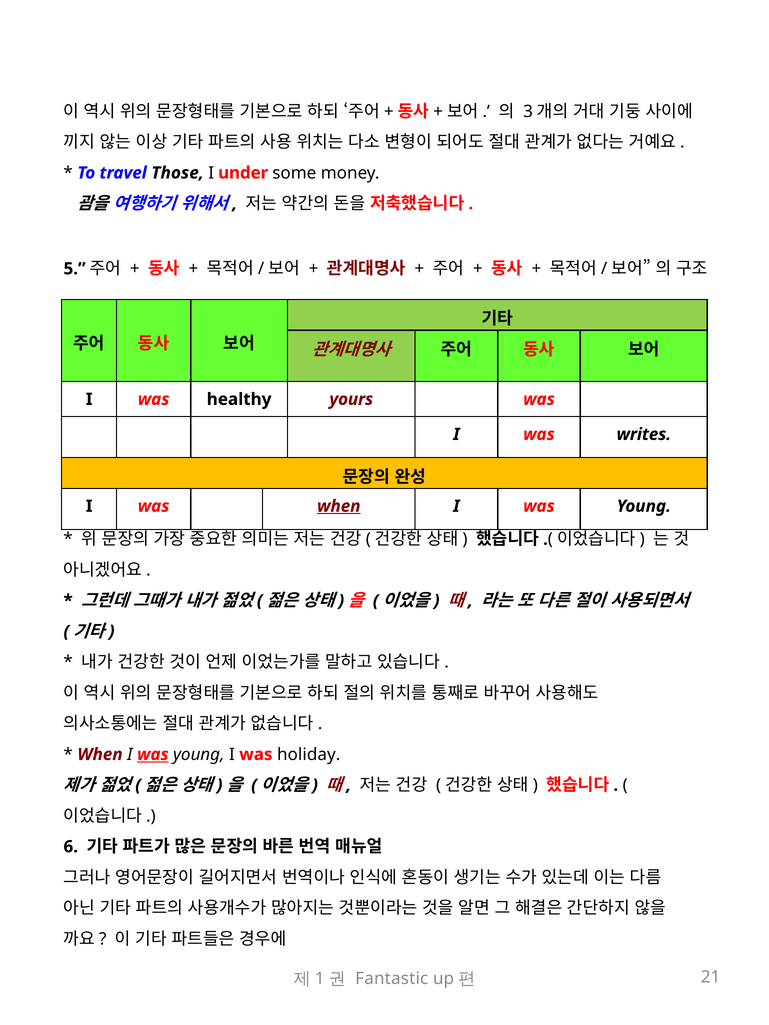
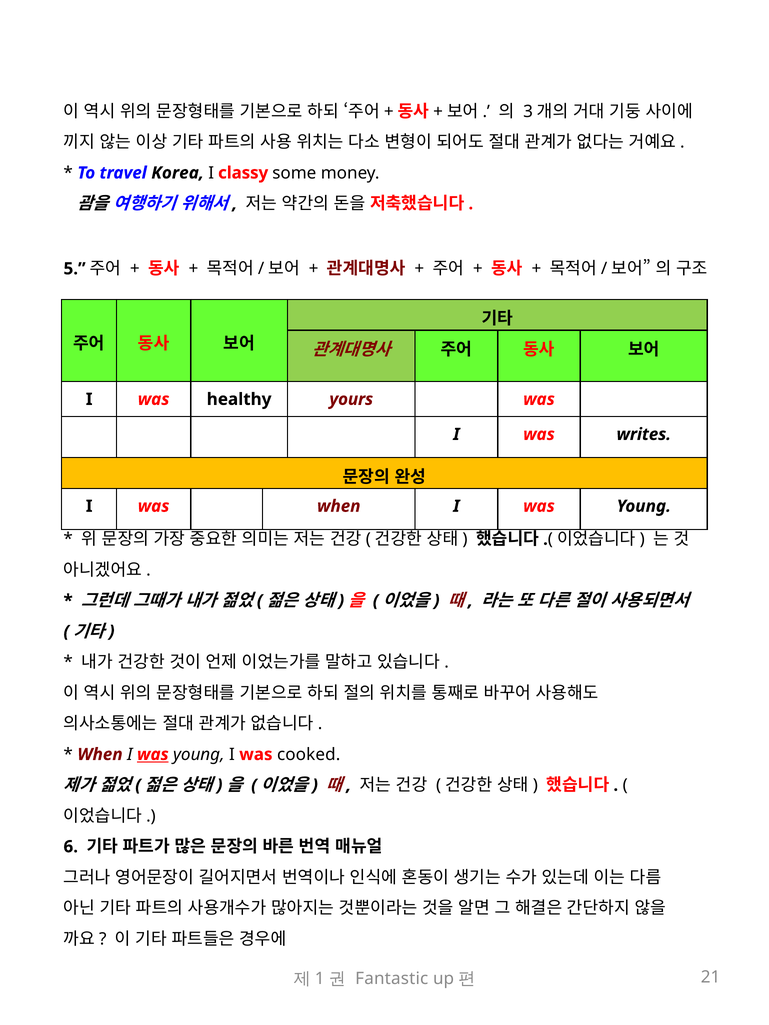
Those: Those -> Korea (178, 173)
under: under -> classy (243, 173)
when underline: present -> none (339, 506)
holiday: holiday -> cooked (309, 755)
